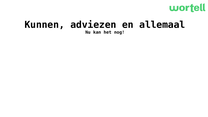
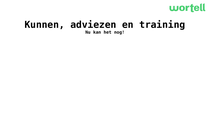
allemaal: allemaal -> training (162, 25)
